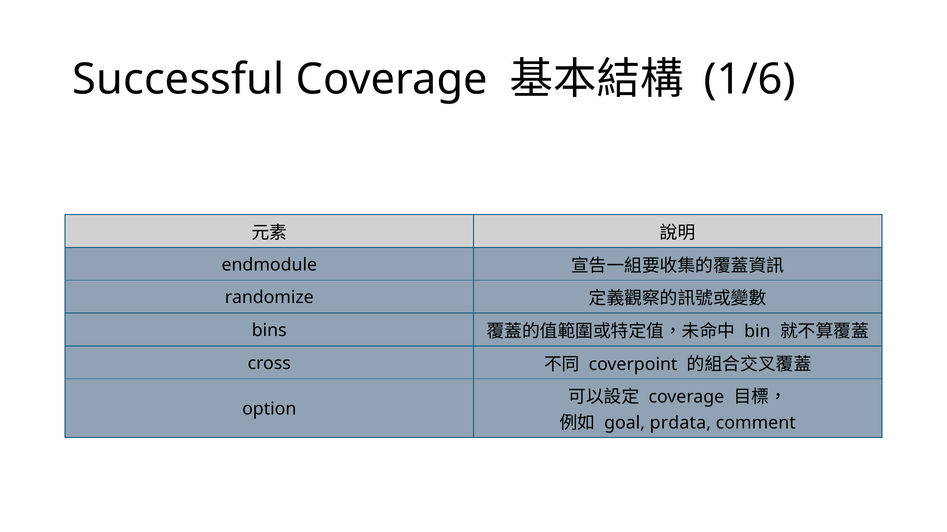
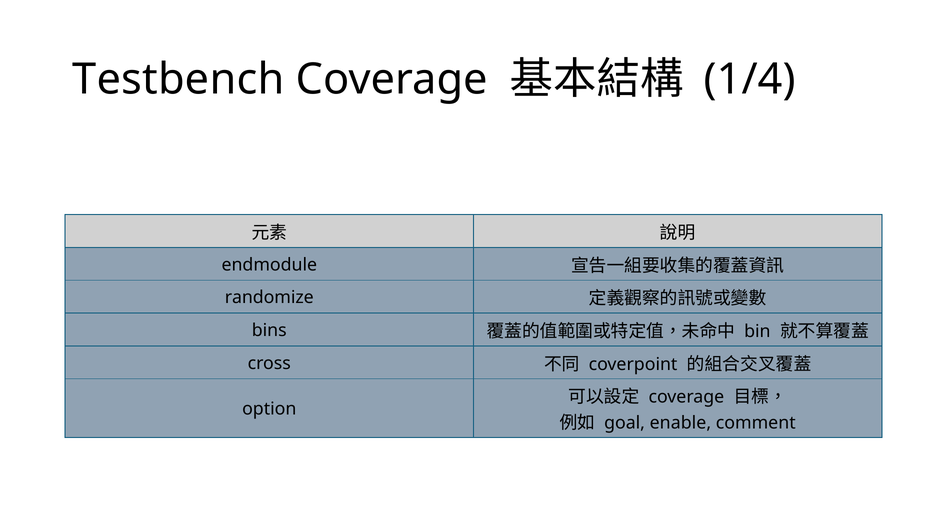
Successful: Successful -> Testbench (178, 80)
1/6: 1/6 -> 1/4 (750, 80)
prdata: prdata -> enable (680, 423)
